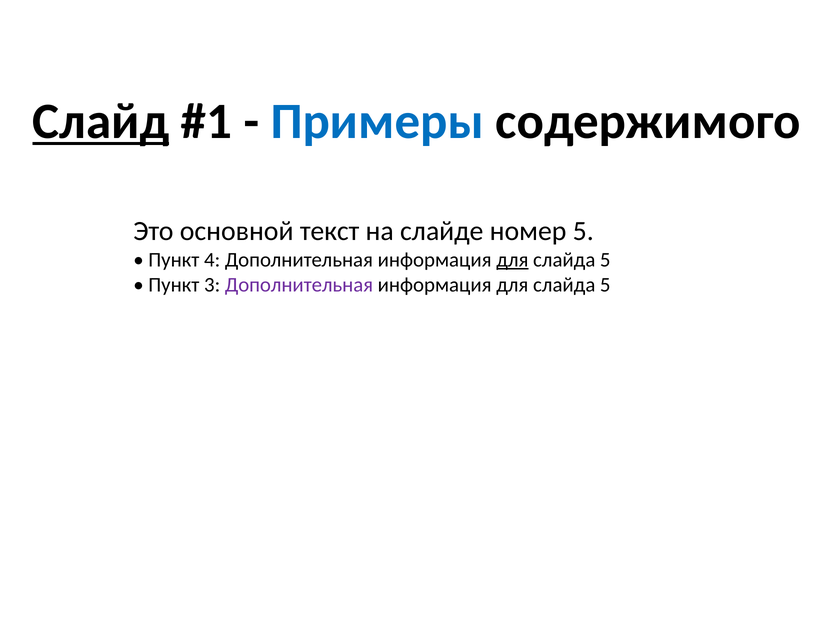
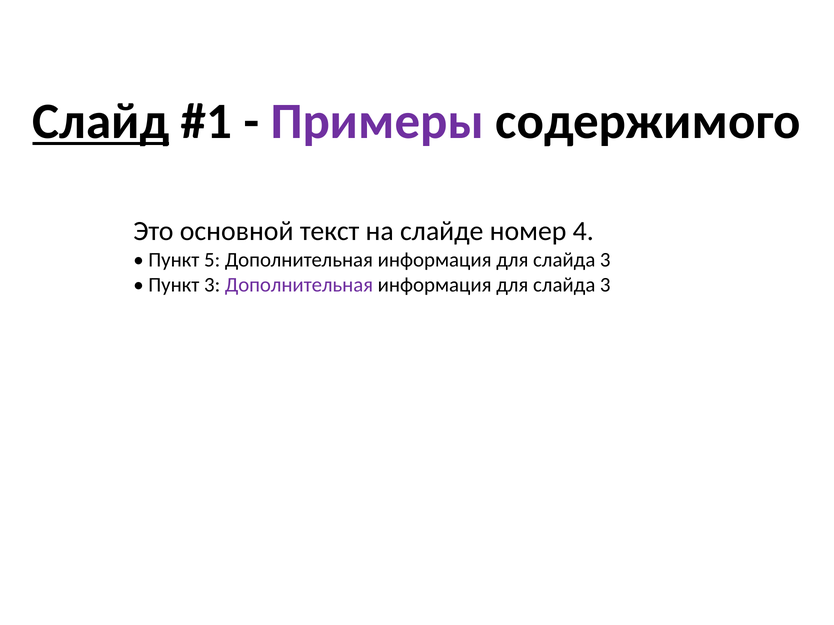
Примеры colour: blue -> purple (377, 122)
номер 5: 5 -> 4 (583, 231)
4: 4 -> 5 (212, 260)
для underline: present -> none (512, 260)
5: 5 -> 3 (605, 260)
5: 5 -> 3 (605, 285)
